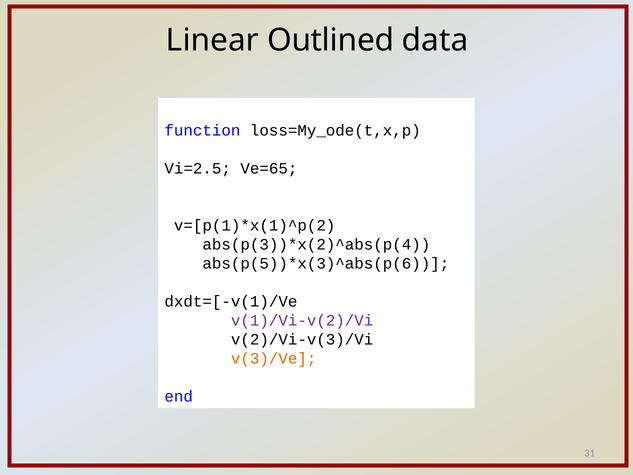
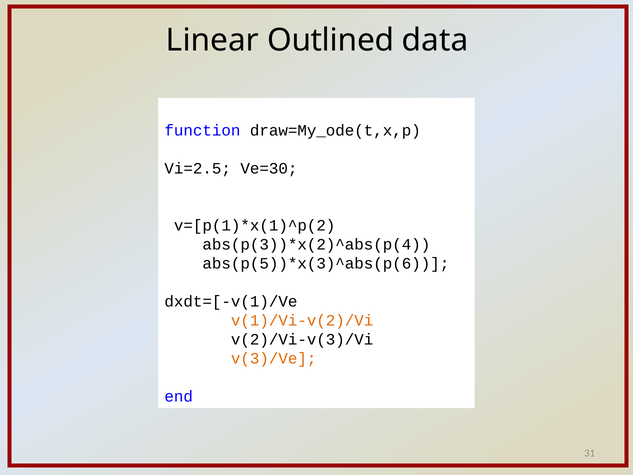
loss=My_ode(t,x,p: loss=My_ode(t,x,p -> draw=My_ode(t,x,p (335, 131)
Ve=65: Ve=65 -> Ve=30 (269, 169)
v(1)/Vi-v(2)/Vi colour: purple -> orange (302, 320)
